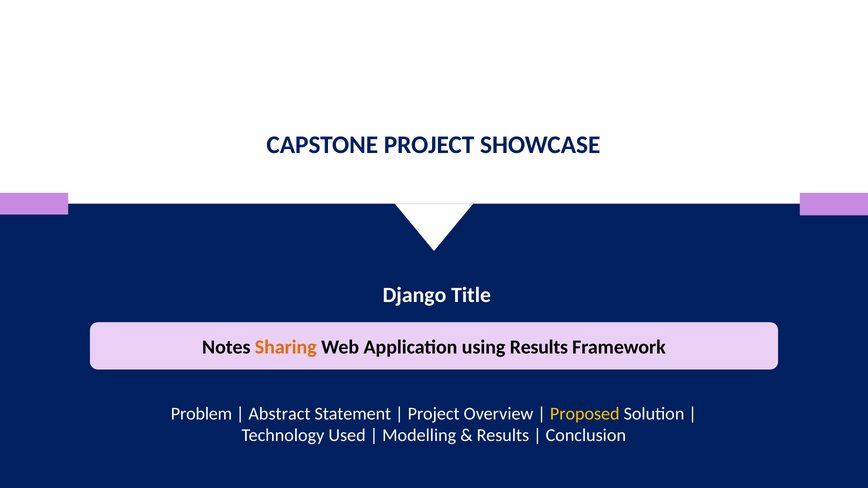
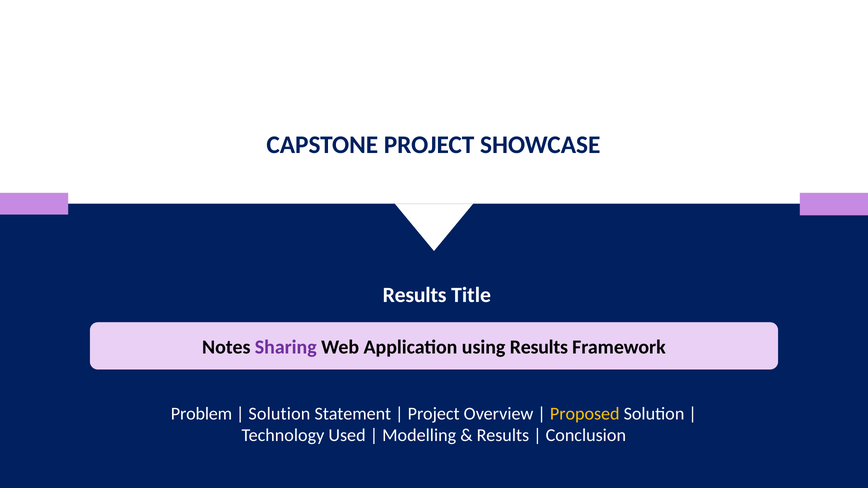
Django: Django -> Results (415, 295)
Sharing colour: orange -> purple (286, 347)
Abstract: Abstract -> Solution (279, 414)
